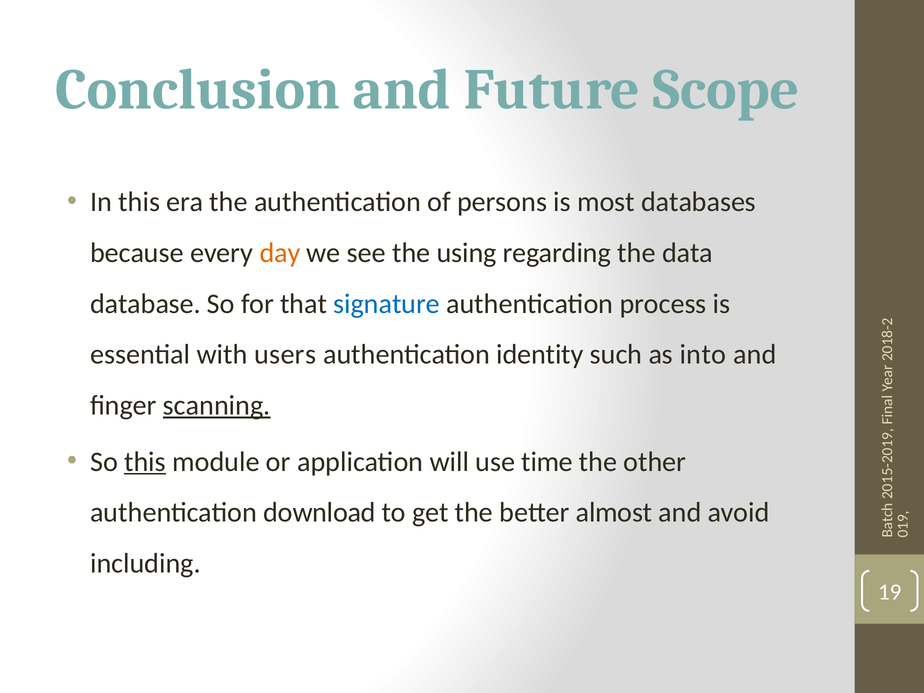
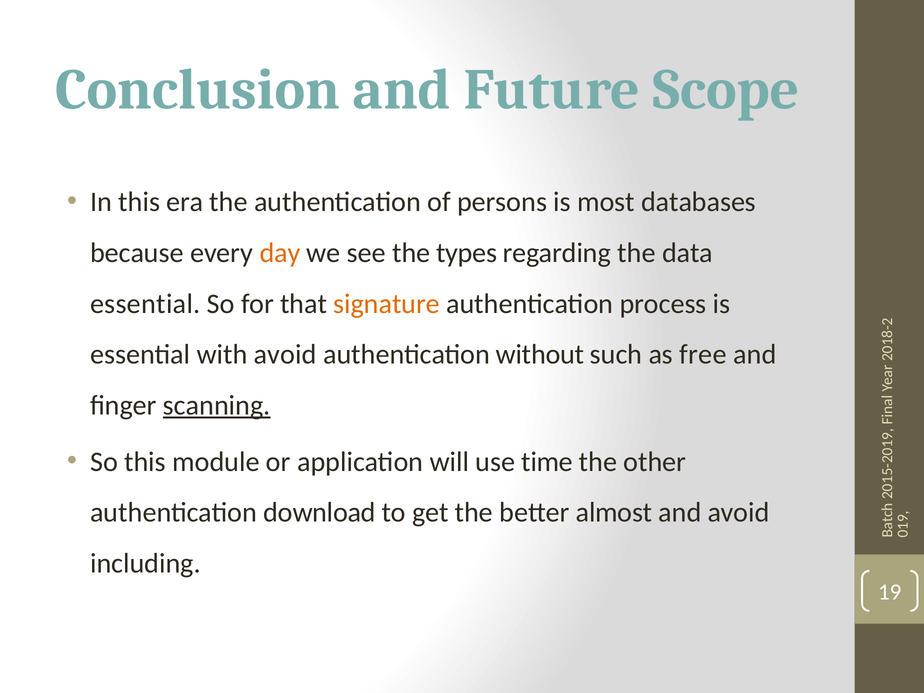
using: using -> types (467, 253)
database: database -> essential (145, 304)
signature colour: blue -> orange (387, 304)
with users: users -> avoid (285, 355)
identity: identity -> without (540, 355)
into: into -> free (703, 355)
this underline: present -> none (145, 462)
